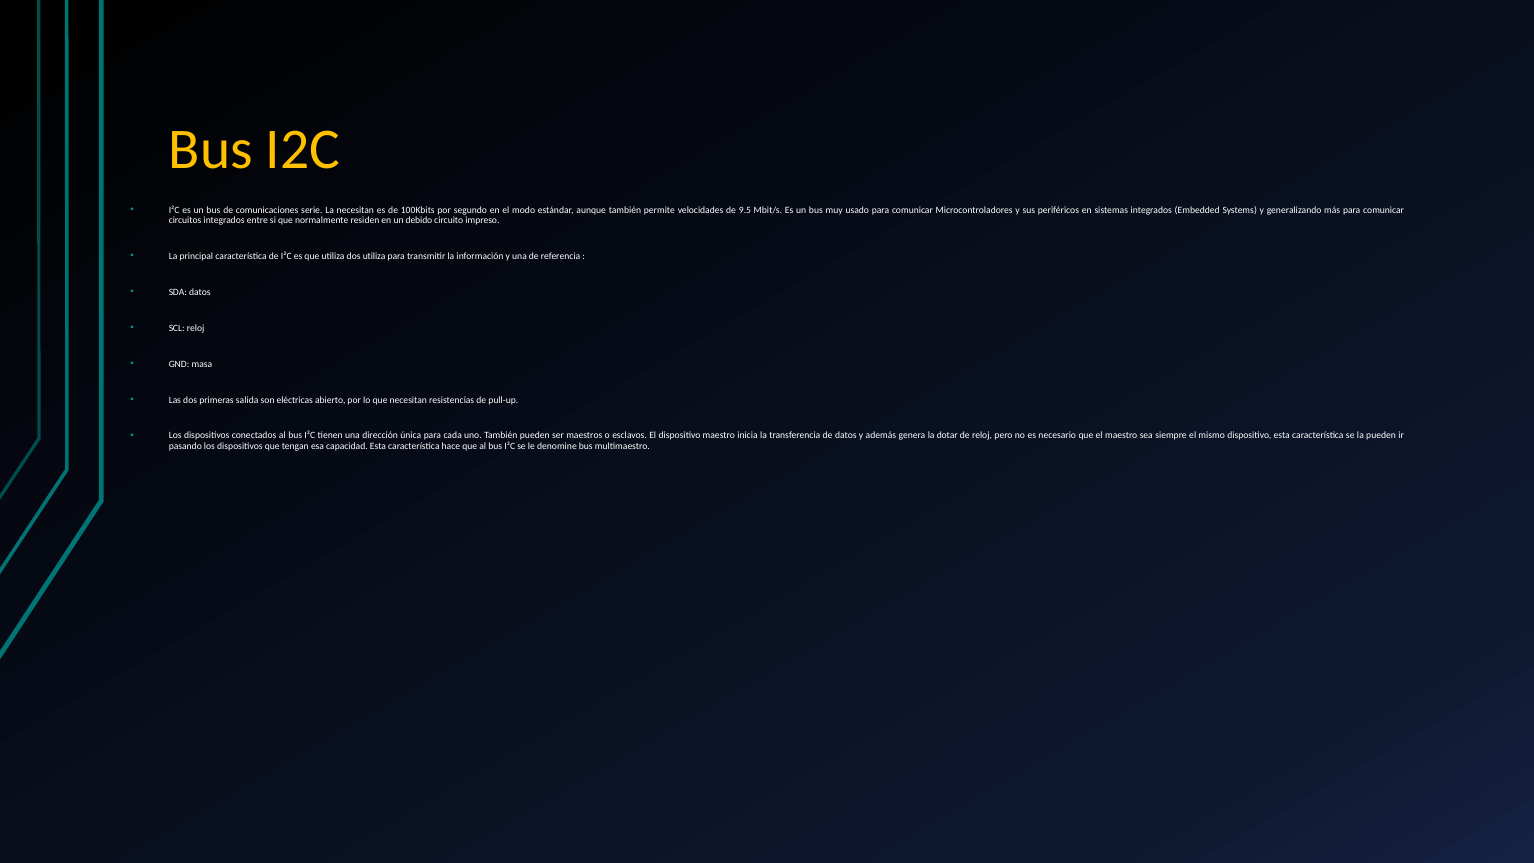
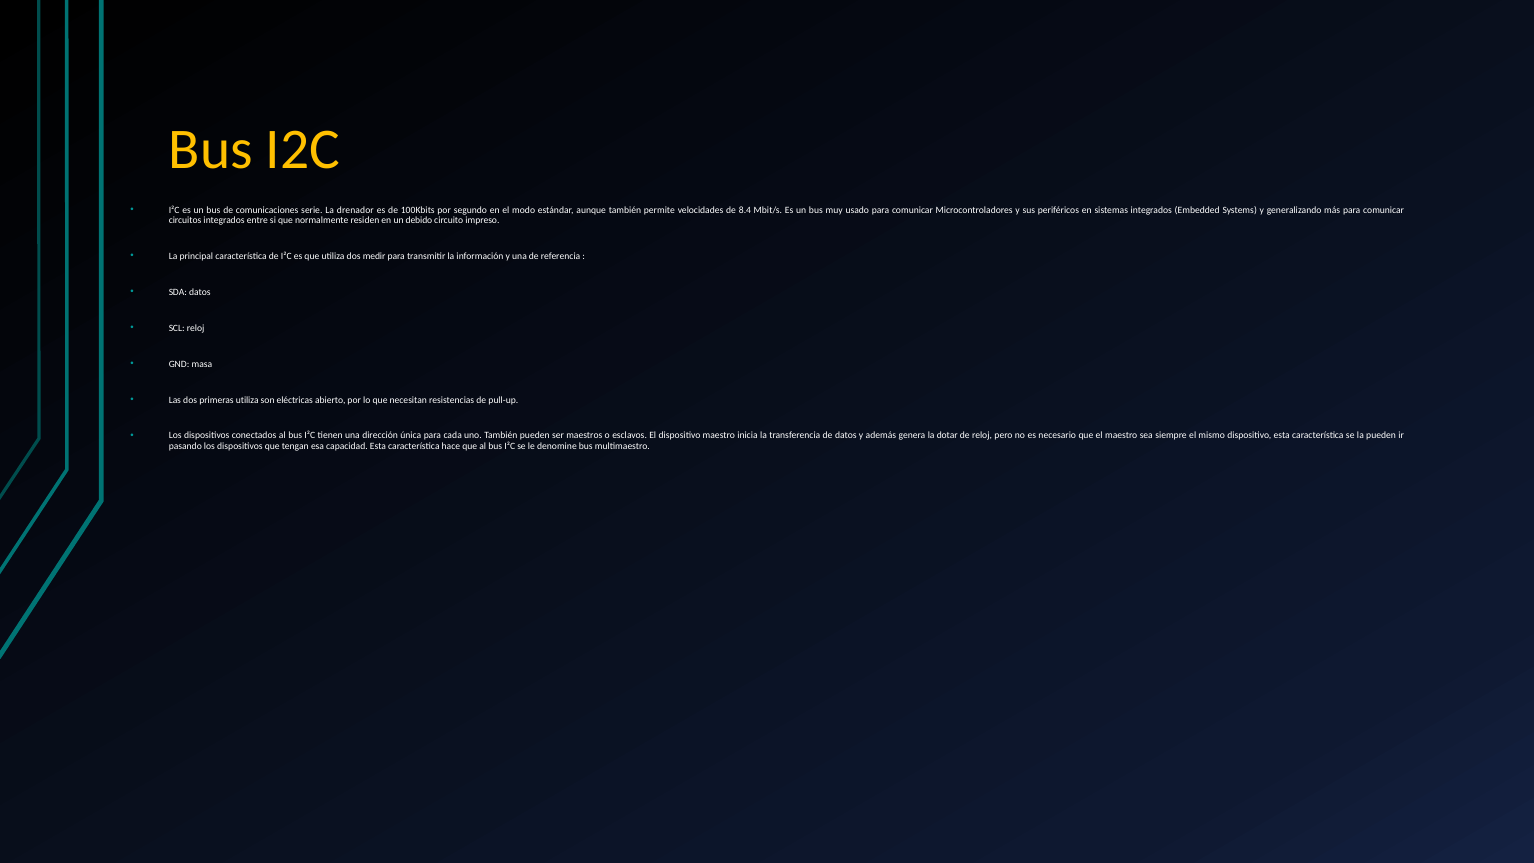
La necesitan: necesitan -> drenador (355, 210)
9.5: 9.5 -> 8.4 (745, 210)
dos utiliza: utiliza -> medir (374, 256)
primeras salida: salida -> utiliza (247, 400)
